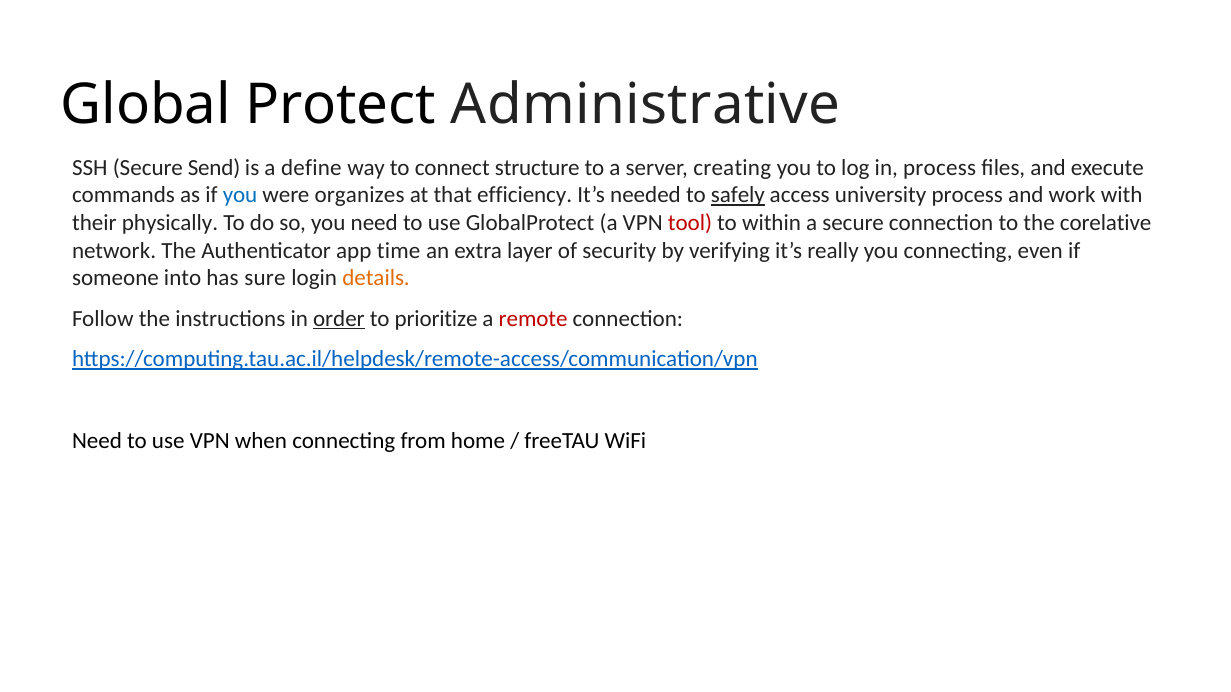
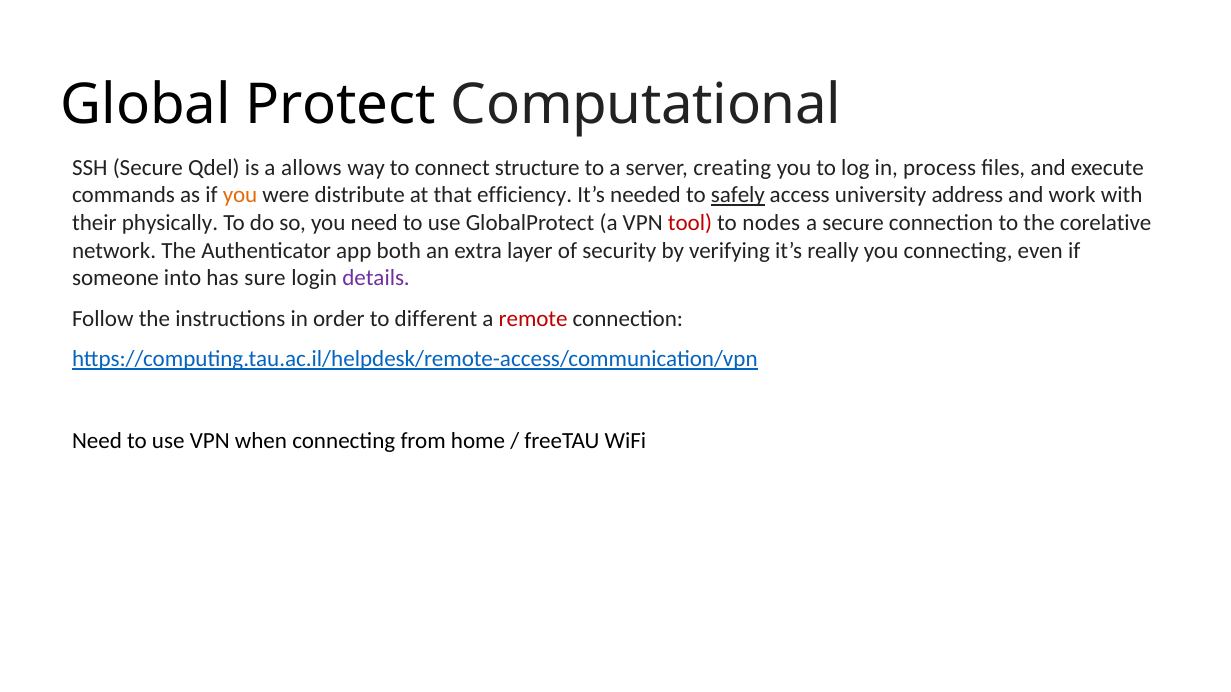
Administrative: Administrative -> Computational (646, 105)
Send: Send -> Qdel (214, 168)
define: define -> allows (311, 168)
you colour: blue -> orange (240, 195)
organizes: organizes -> distribute (360, 195)
university process: process -> address (967, 195)
within: within -> nodes (771, 223)
time: time -> both (399, 251)
details colour: orange -> purple (376, 278)
order underline: present -> none (339, 319)
prioritize: prioritize -> different (436, 319)
